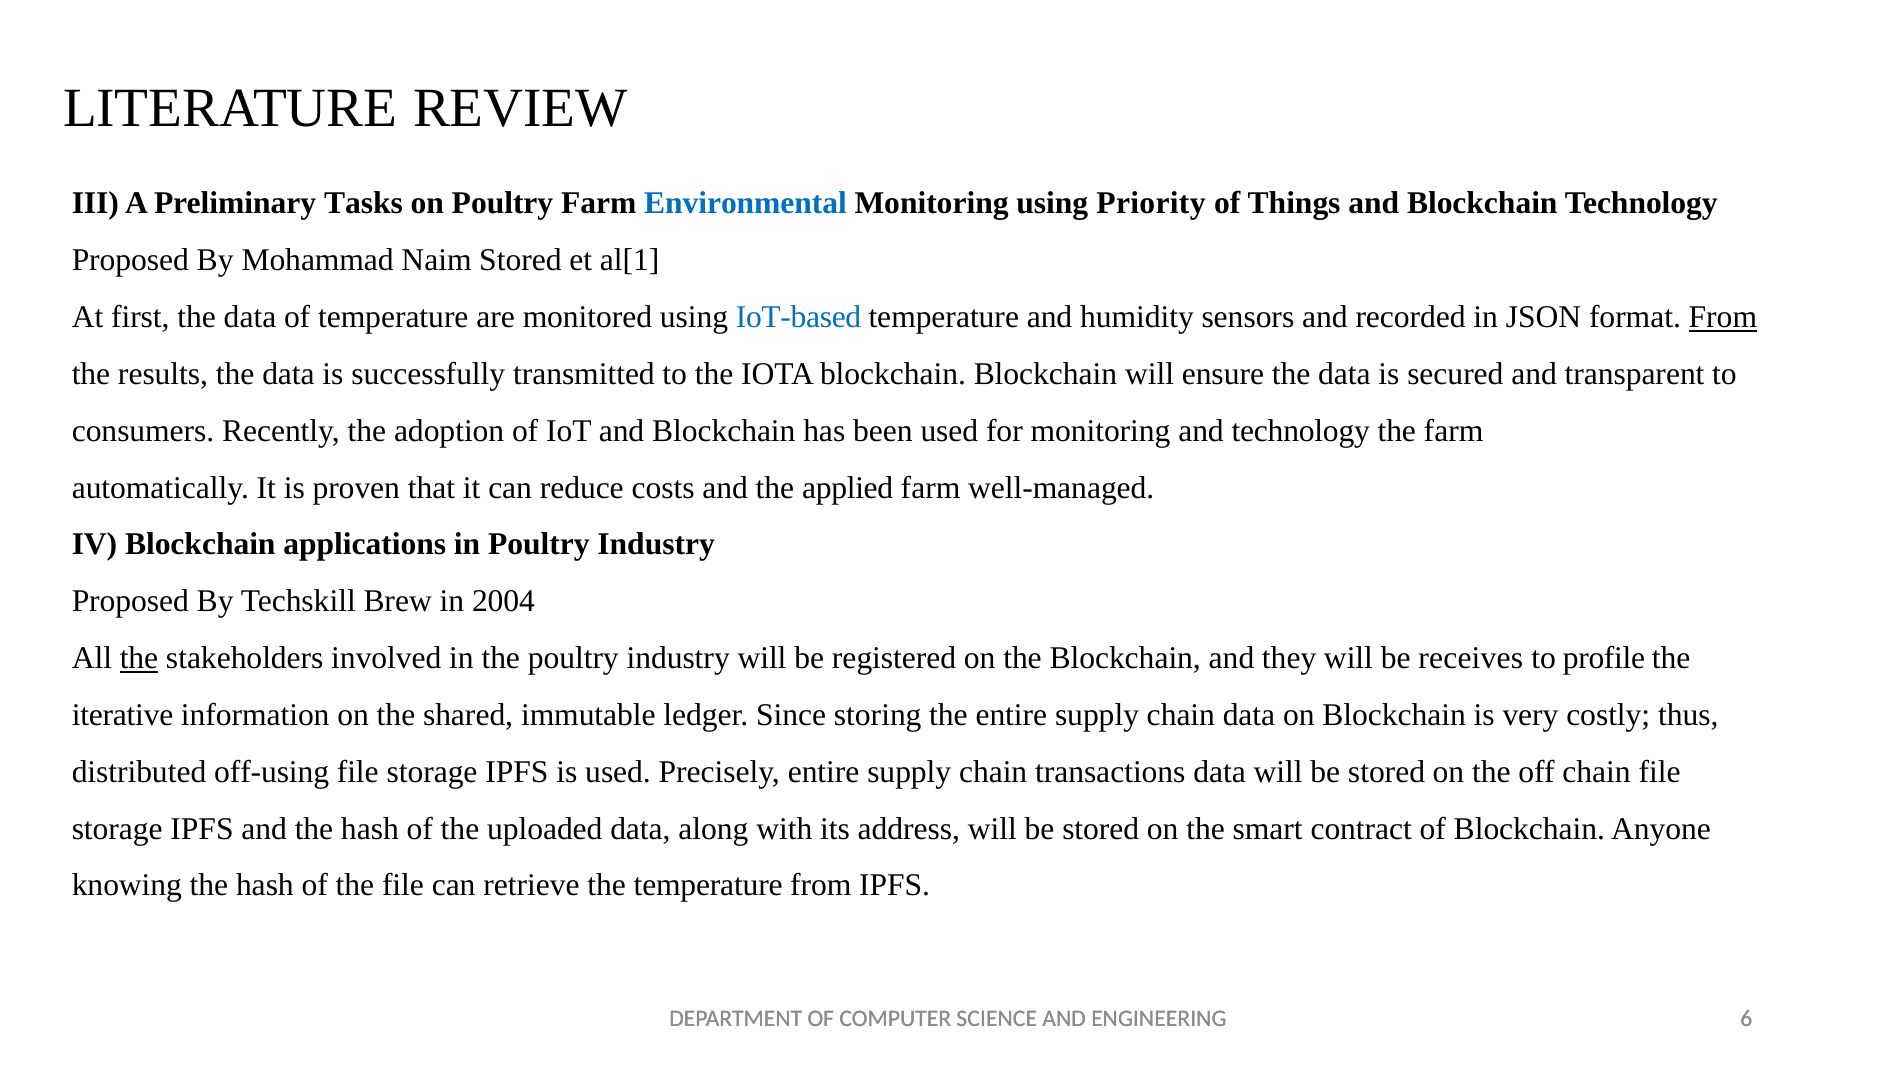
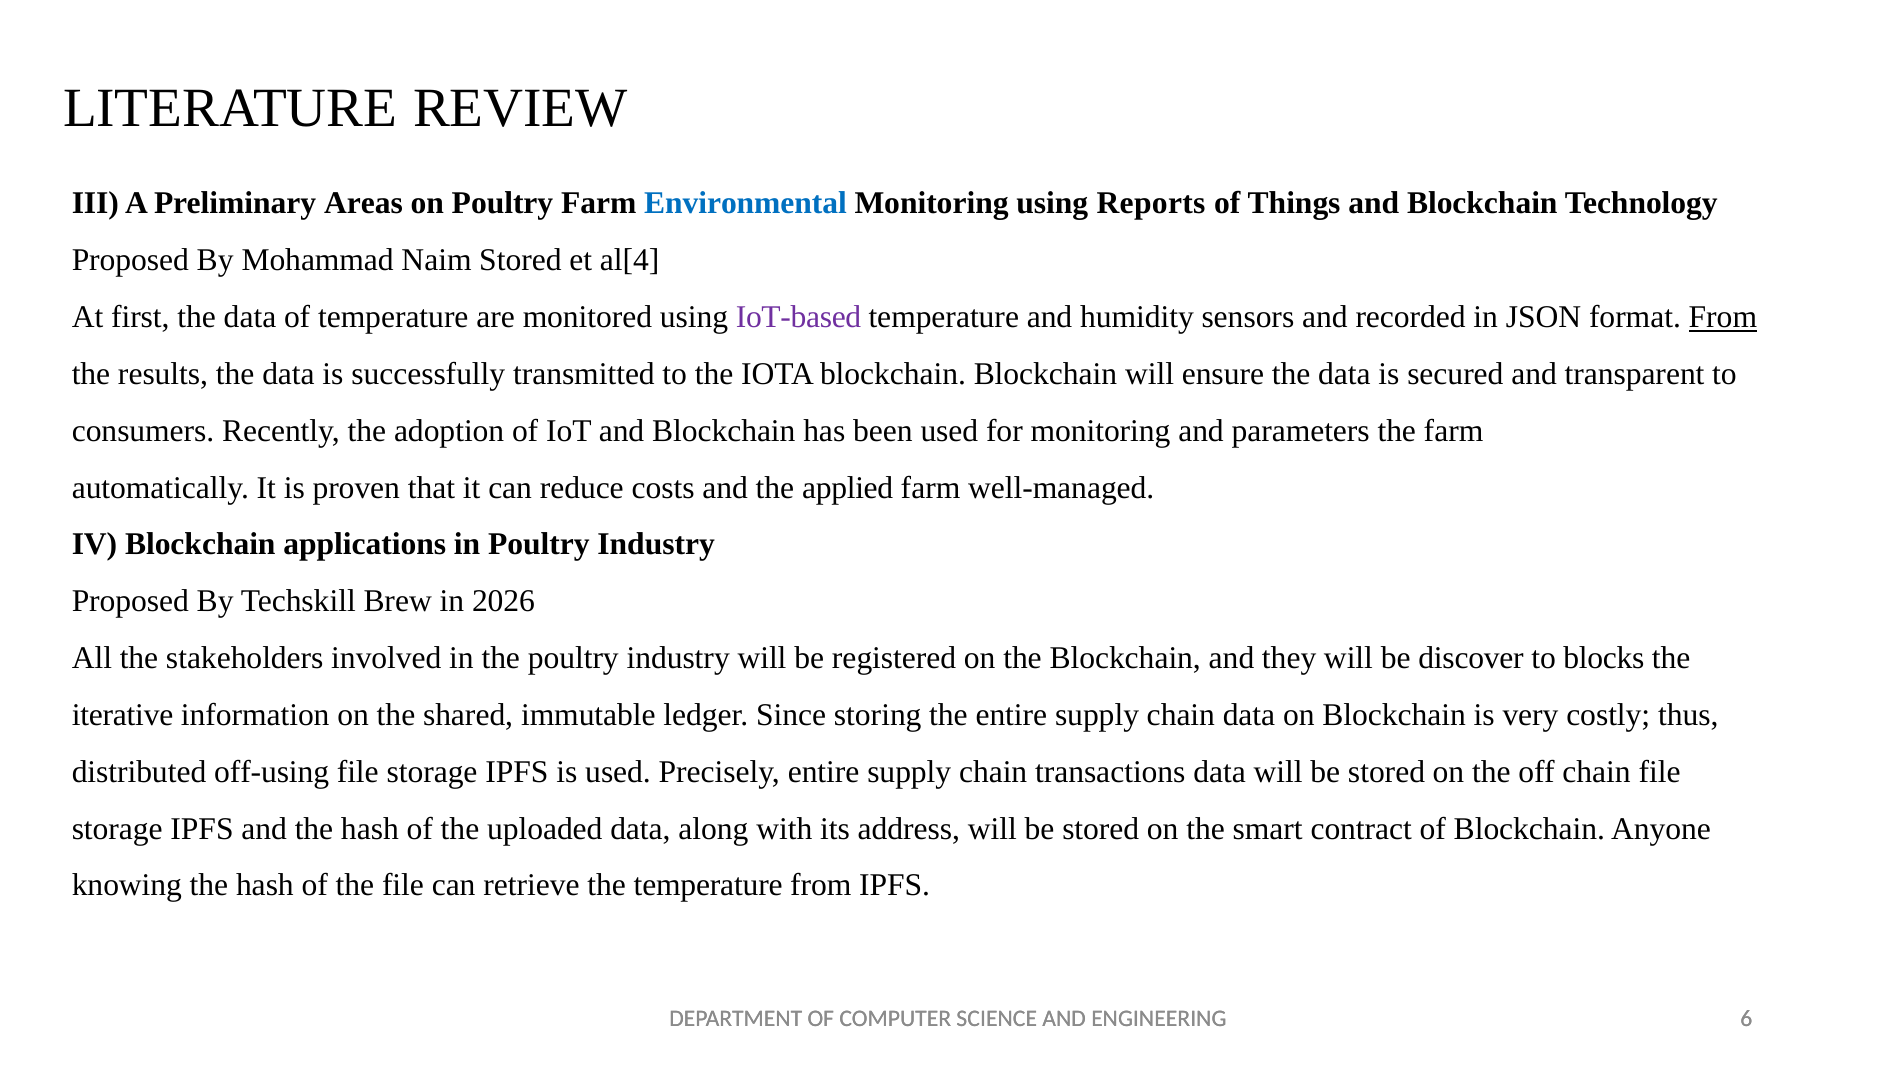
Tasks: Tasks -> Areas (363, 203)
Priority: Priority -> Reports (1151, 203)
al[1: al[1 -> al[4 (630, 260)
IoT-based colour: blue -> purple (799, 317)
and technology: technology -> parameters (1301, 431)
2004: 2004 -> 2026 (504, 601)
the underline: present -> none (139, 658)
receives: receives -> discover (1471, 658)
profile: profile -> blocks (1604, 658)
